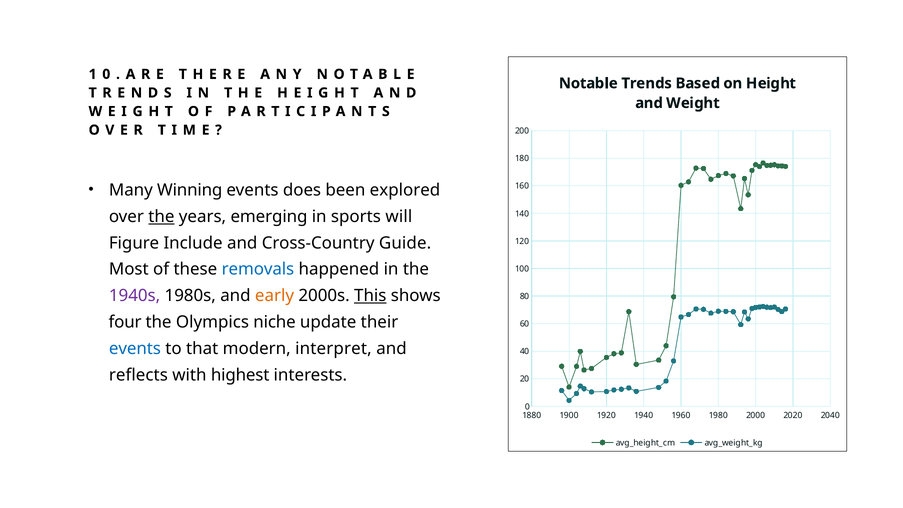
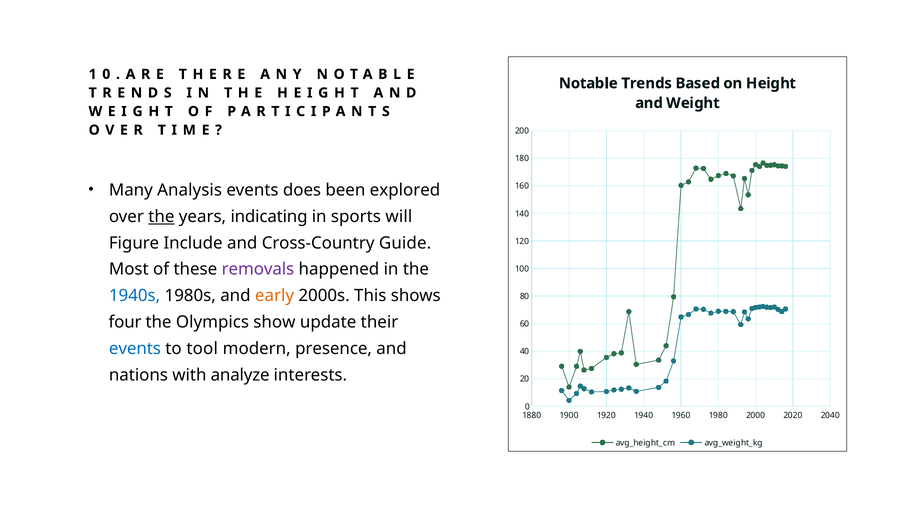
Winning: Winning -> Analysis (190, 190)
emerging: emerging -> indicating (269, 217)
removals colour: blue -> purple (258, 269)
1940s colour: purple -> blue (135, 296)
This underline: present -> none (370, 296)
niche: niche -> show (274, 322)
that: that -> tool (202, 348)
interpret: interpret -> presence (334, 348)
reflects: reflects -> nations (138, 375)
highest: highest -> analyze (240, 375)
